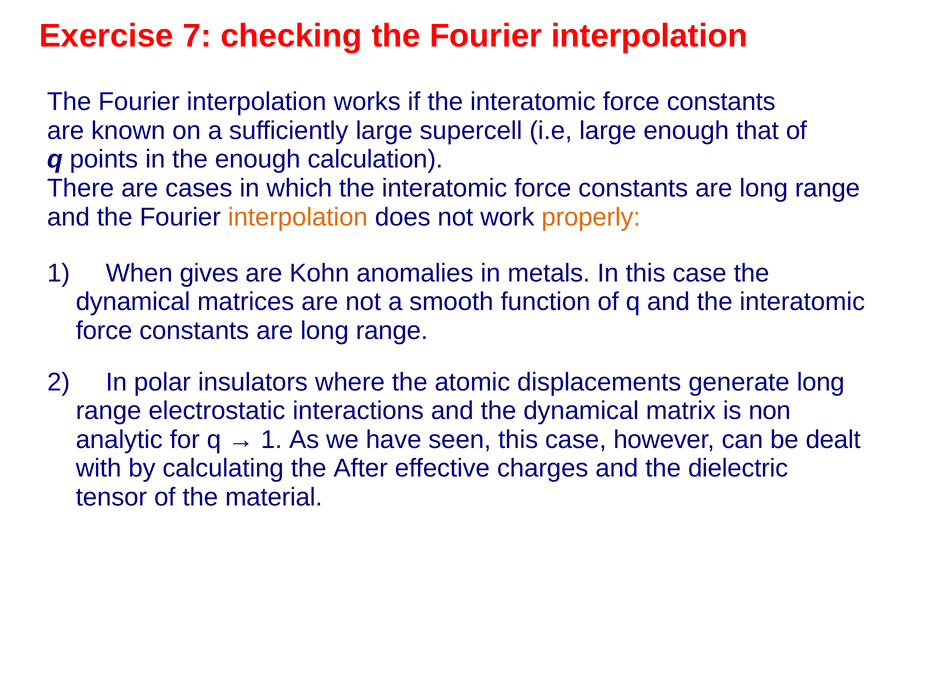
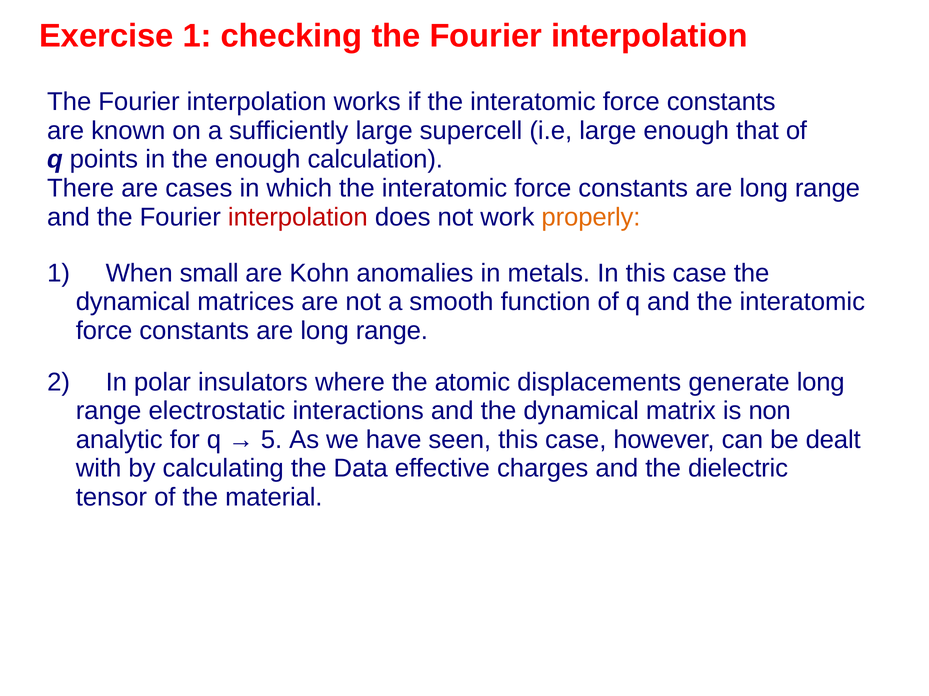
Exercise 7: 7 -> 1 (197, 36)
interpolation colour: orange -> red (298, 217)
gives: gives -> small (209, 273)
1: 1 -> 5 (271, 440)
After: After -> Data (361, 468)
